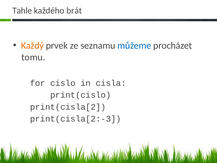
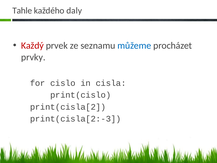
brát: brát -> daly (74, 11)
Každý colour: orange -> red (32, 46)
tomu: tomu -> prvky (33, 57)
